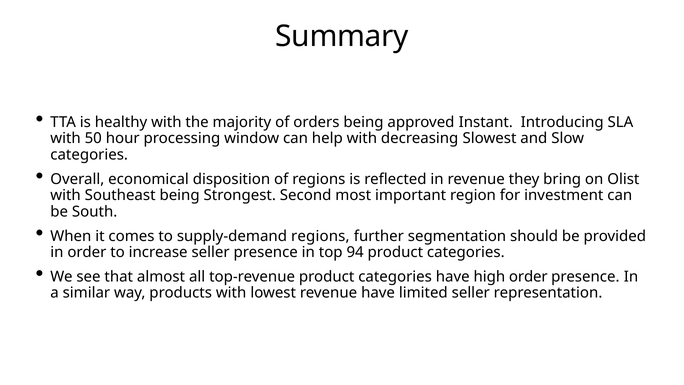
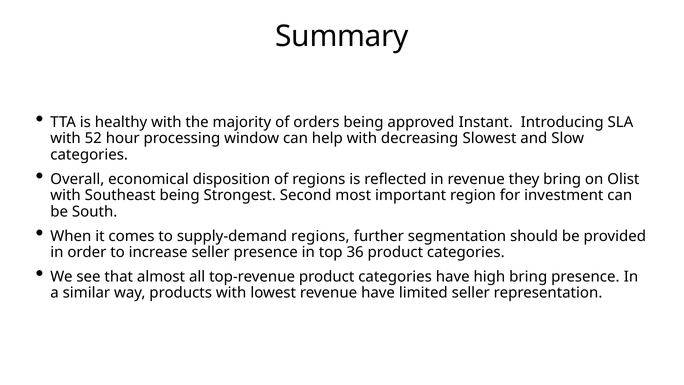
50: 50 -> 52 (93, 138)
94: 94 -> 36 (355, 252)
high order: order -> bring (528, 277)
